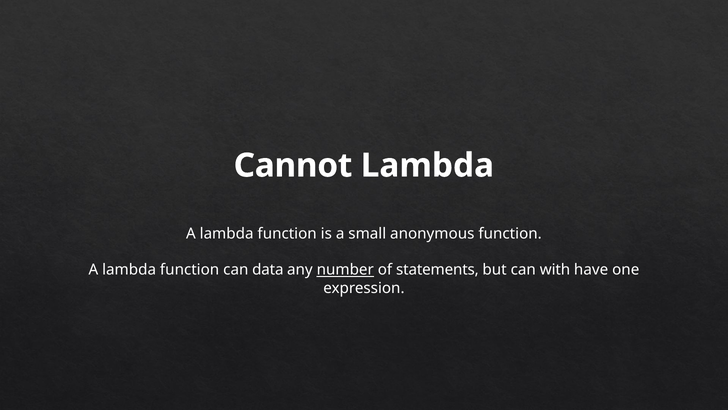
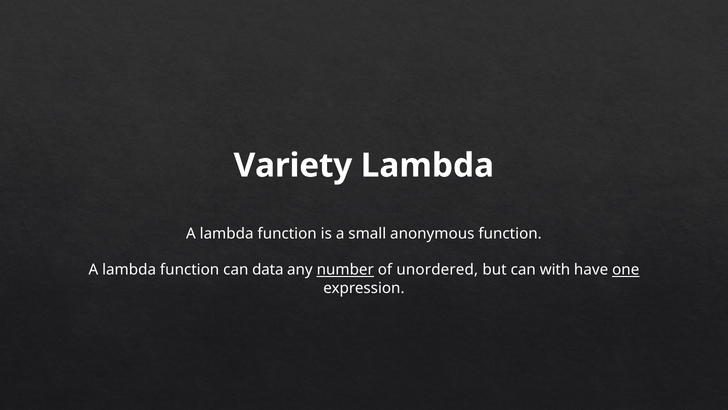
Cannot: Cannot -> Variety (293, 165)
statements: statements -> unordered (437, 270)
one underline: none -> present (626, 270)
